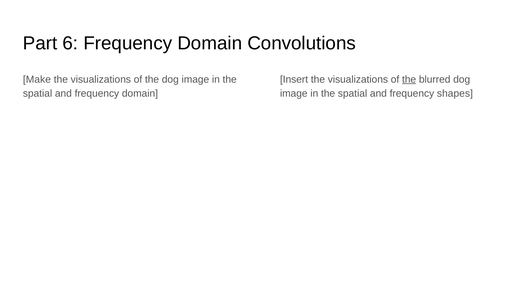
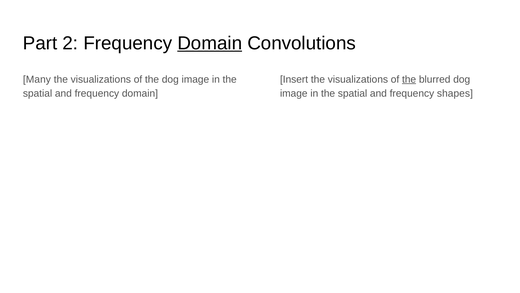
6: 6 -> 2 (70, 43)
Domain underline: none -> present (210, 43)
Make: Make -> Many (37, 79)
